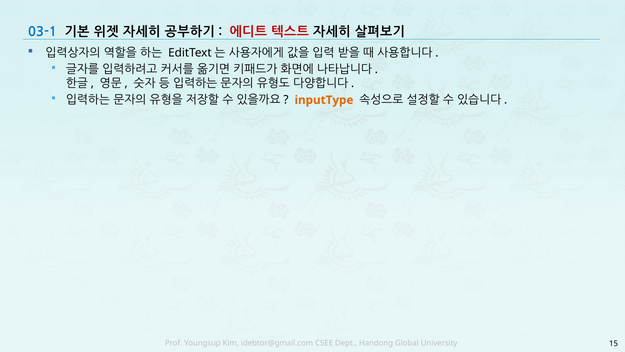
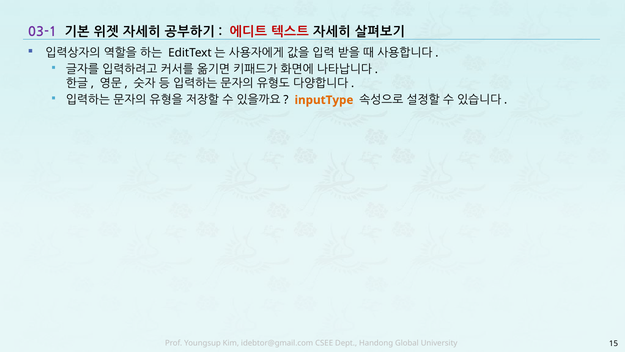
03-1 colour: blue -> purple (42, 32)
